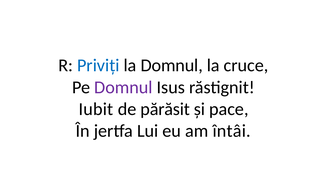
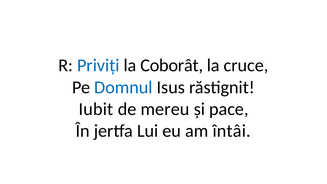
la Domnul: Domnul -> Coborât (172, 65)
Domnul colour: purple -> blue (123, 87)
părăsit: părăsit -> mereu (165, 109)
